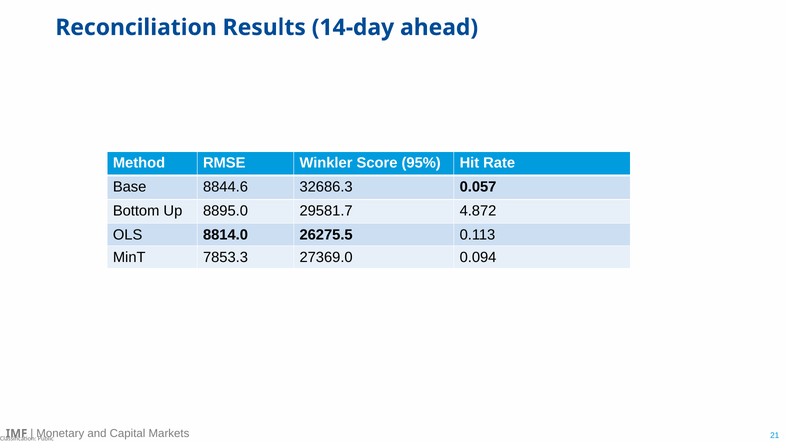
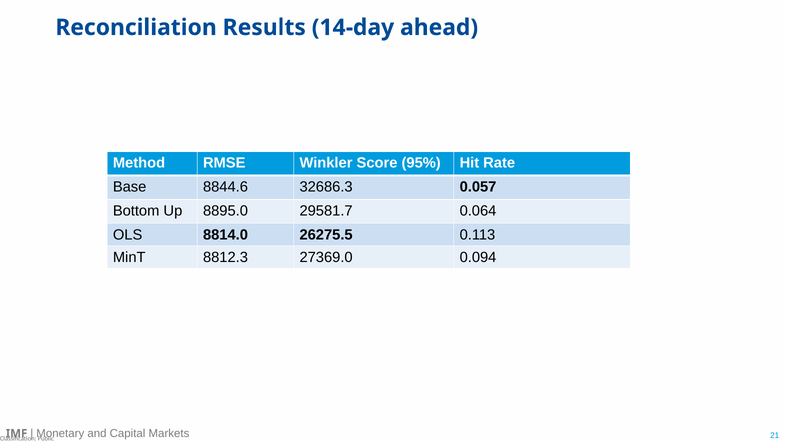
4.872: 4.872 -> 0.064 (478, 211)
7853.3: 7853.3 -> 8812.3 (225, 257)
